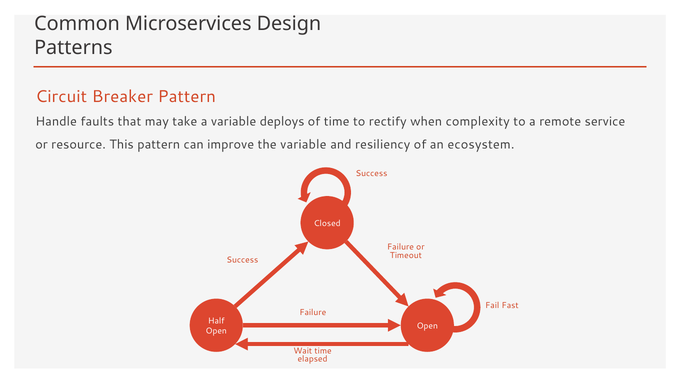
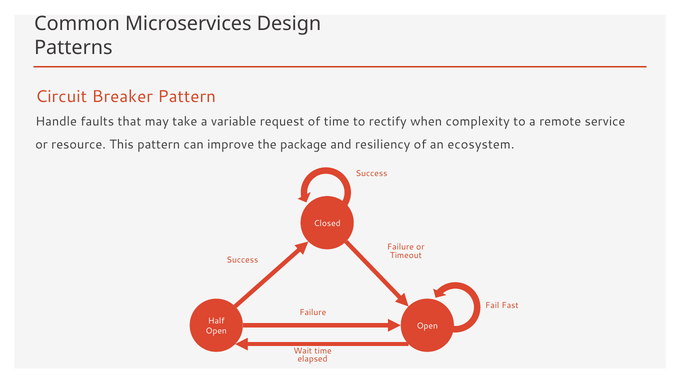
deploys: deploys -> request (282, 122)
the variable: variable -> package (304, 145)
